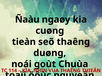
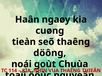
Ñaàu: Ñaàu -> Haân (27, 20)
duøng: duøng -> döông (50, 53)
